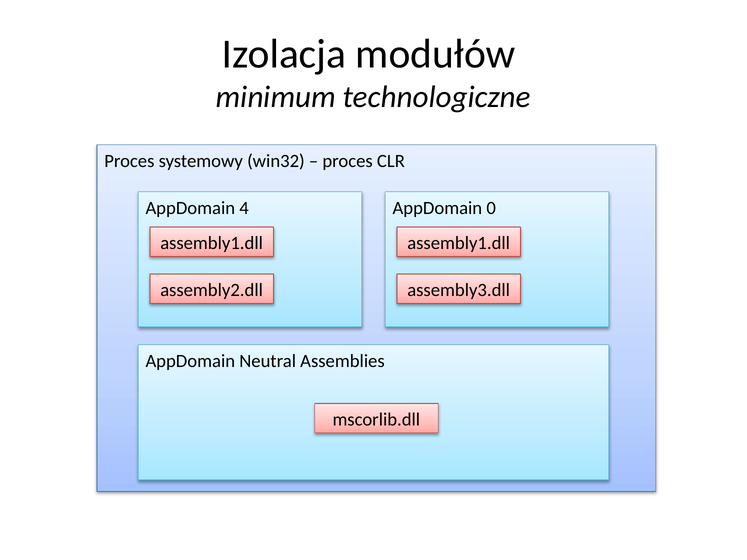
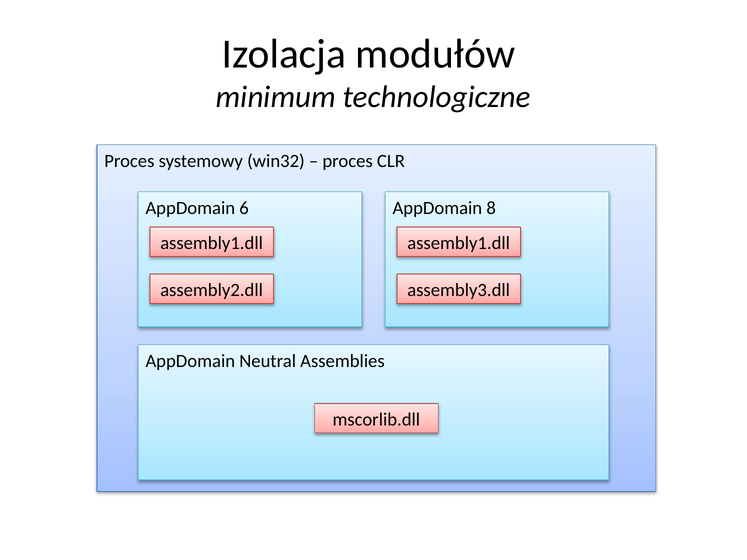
4: 4 -> 6 (244, 208)
0: 0 -> 8 (491, 208)
